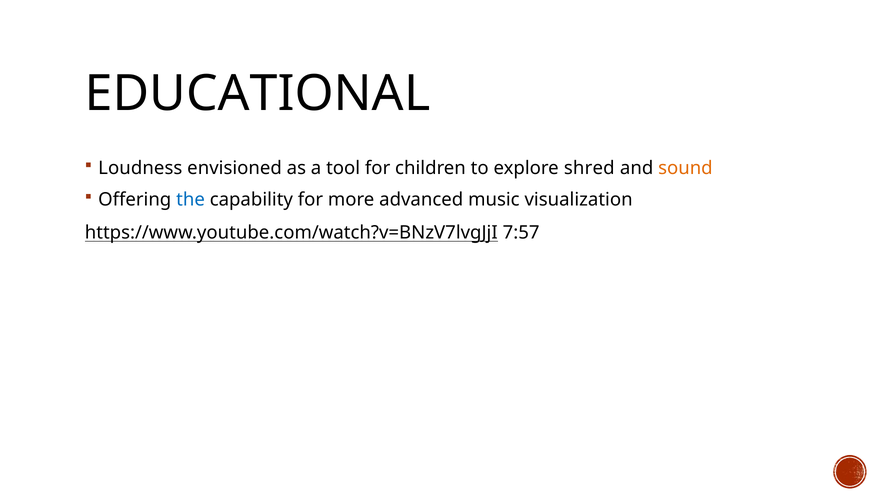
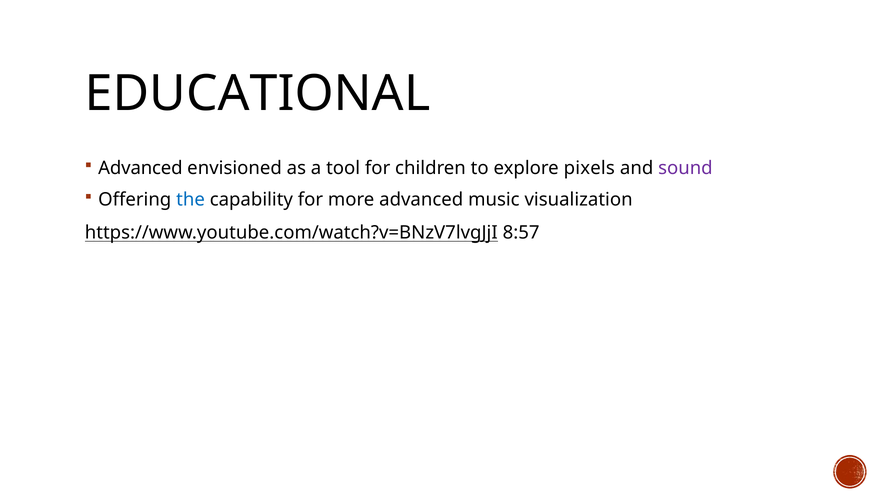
Loudness: Loudness -> Advanced (140, 168)
shred: shred -> pixels (589, 168)
sound colour: orange -> purple (685, 168)
7:57: 7:57 -> 8:57 (521, 233)
